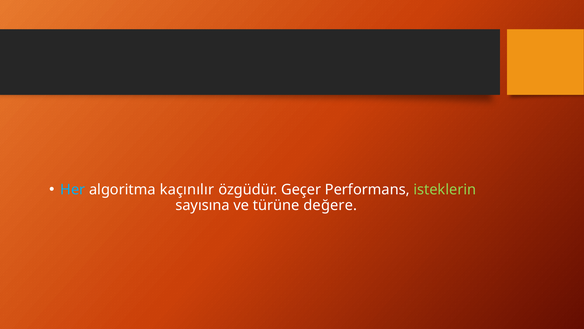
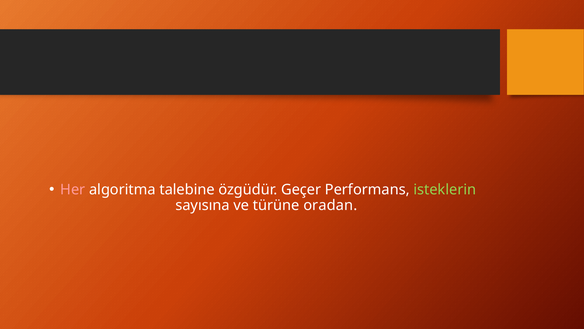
Her colour: light blue -> pink (73, 189)
kaçınılır: kaçınılır -> talebine (187, 189)
değere: değere -> oradan (330, 205)
